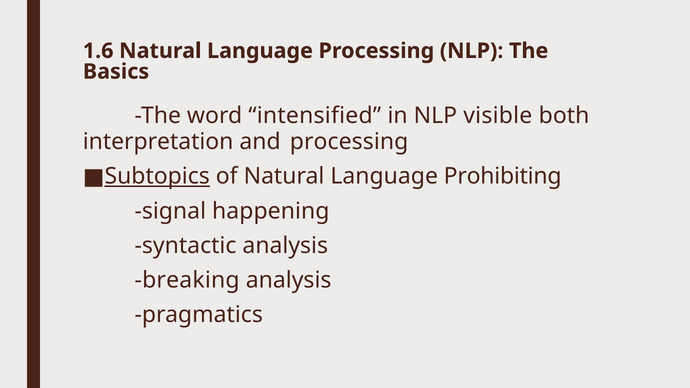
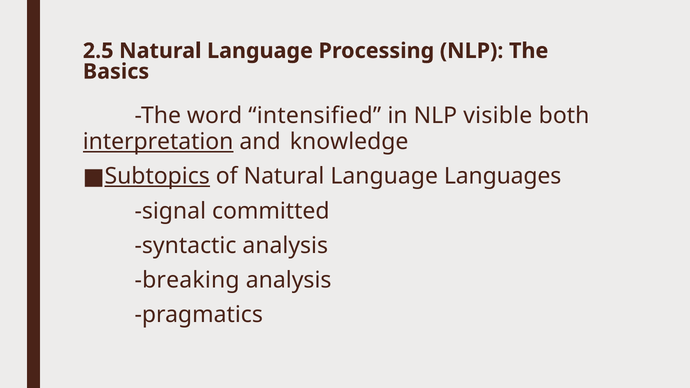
1.6: 1.6 -> 2.5 (98, 51)
interpretation underline: none -> present (158, 142)
and processing: processing -> knowledge (349, 142)
Prohibiting: Prohibiting -> Languages (503, 176)
happening: happening -> committed (271, 211)
